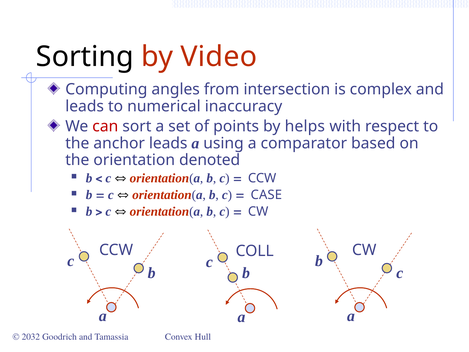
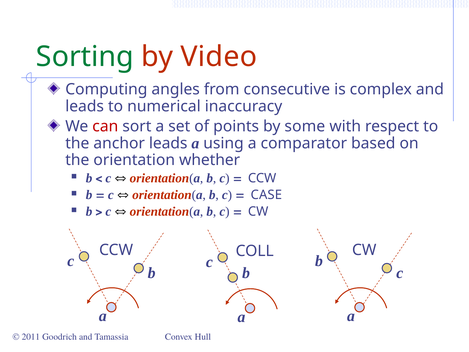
Sorting colour: black -> green (85, 57)
intersection: intersection -> consecutive (287, 89)
helps: helps -> some (305, 126)
denoted: denoted -> whether (210, 160)
2032: 2032 -> 2011 (31, 337)
